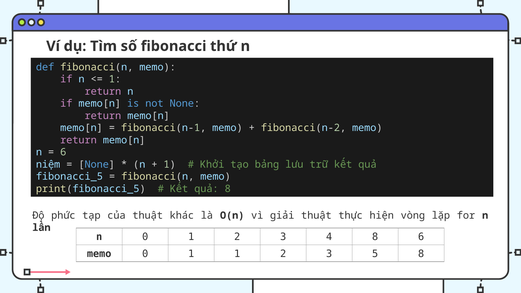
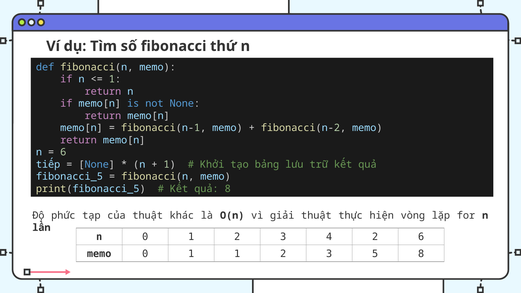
niệm: niệm -> tiếp (48, 164)
4 8: 8 -> 2 (375, 237)
